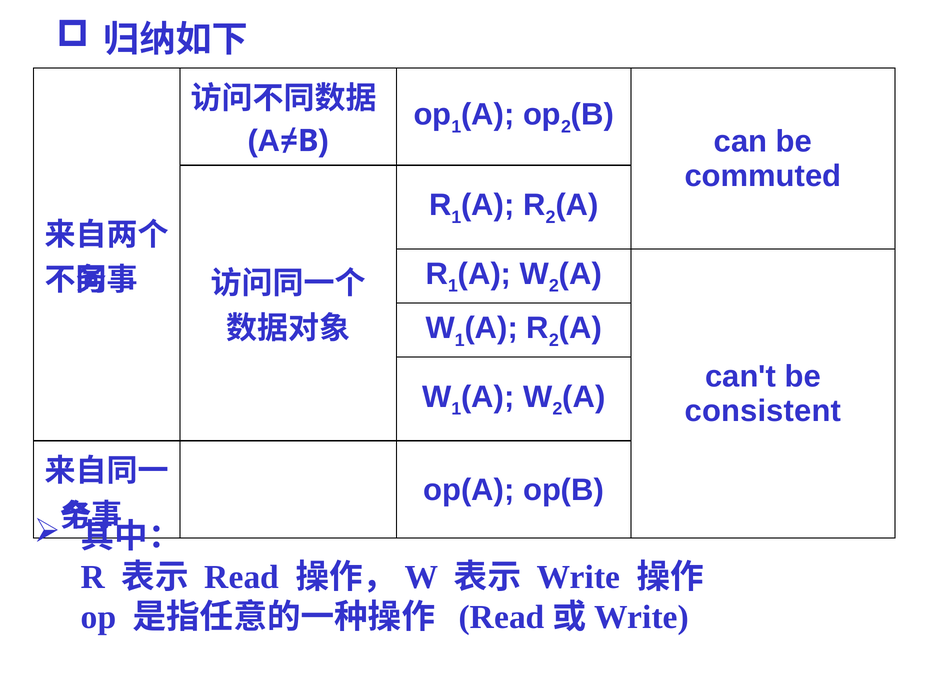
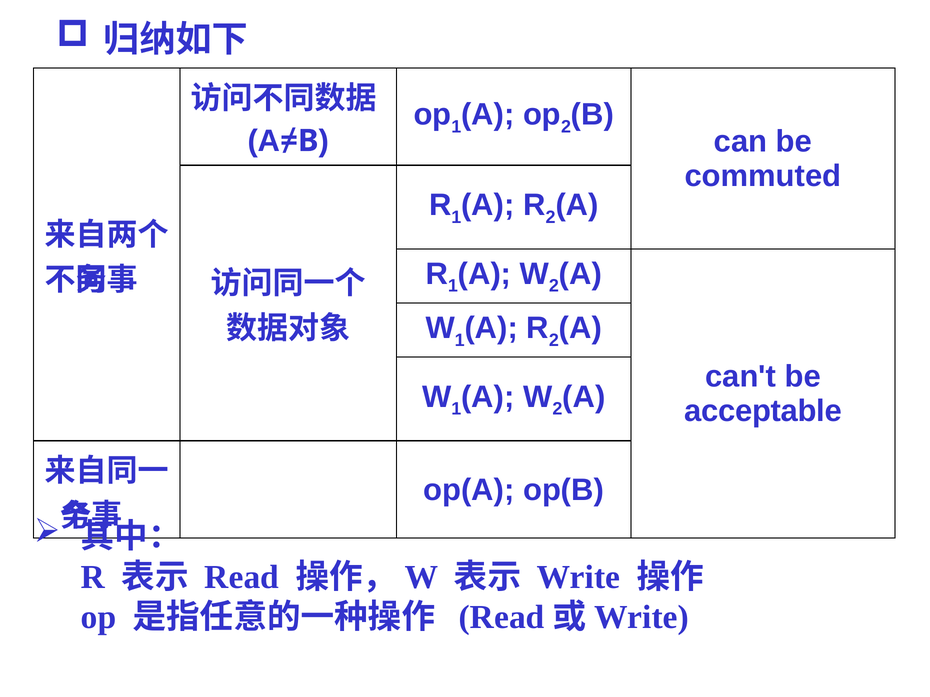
consistent: consistent -> acceptable (763, 412)
